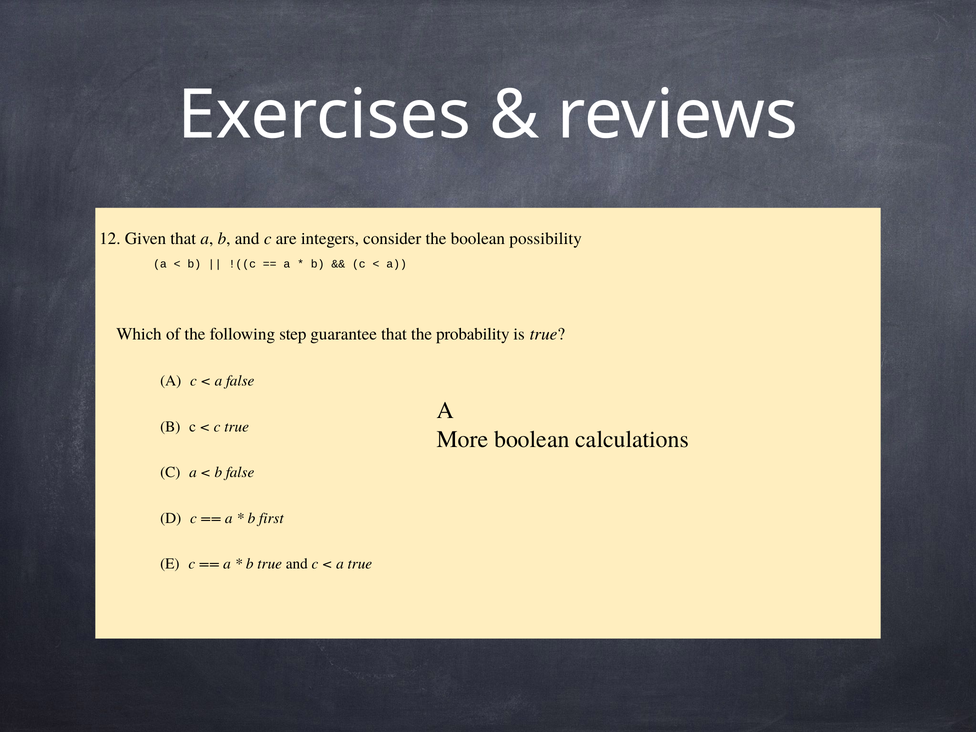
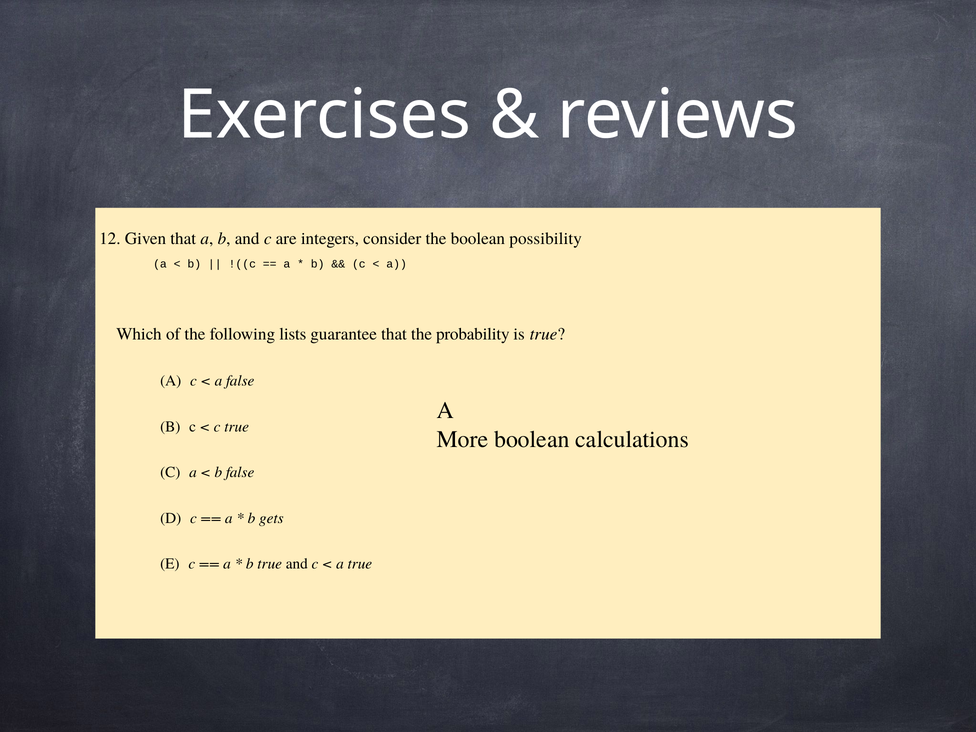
step: step -> lists (293, 334)
first: first -> gets (271, 518)
